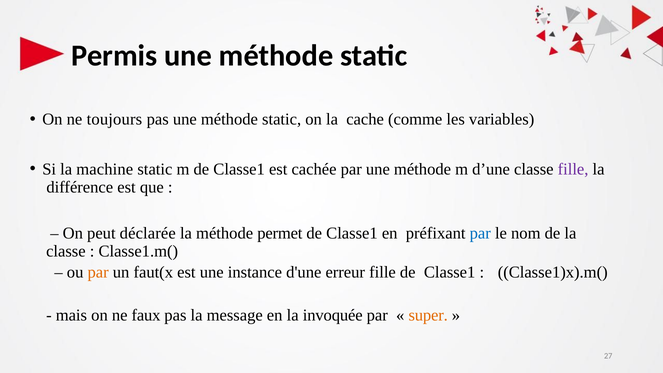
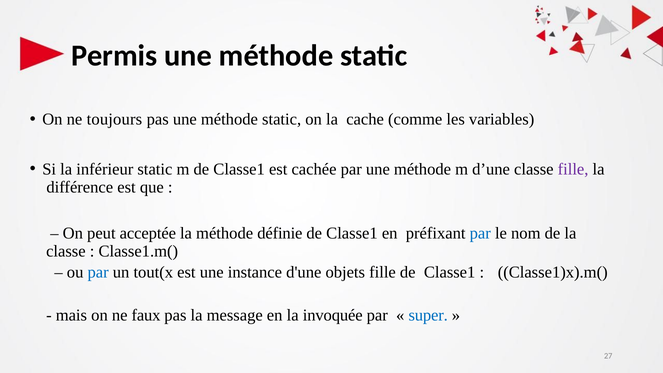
machine: machine -> inférieur (105, 169)
déclarée: déclarée -> acceptée (148, 233)
permet: permet -> définie (280, 233)
par colour: orange -> blue (98, 272)
faut(x: faut(x -> tout(x (153, 272)
erreur: erreur -> objets (345, 272)
super colour: orange -> blue (428, 315)
